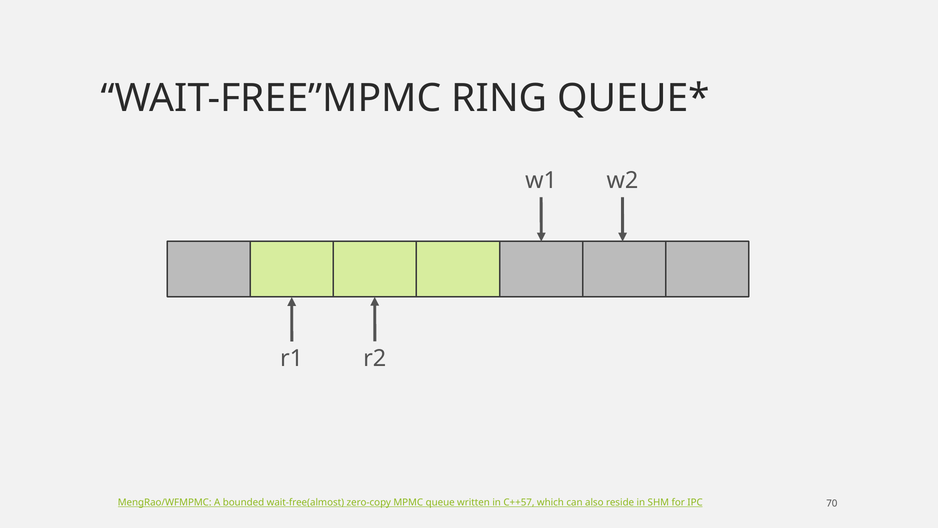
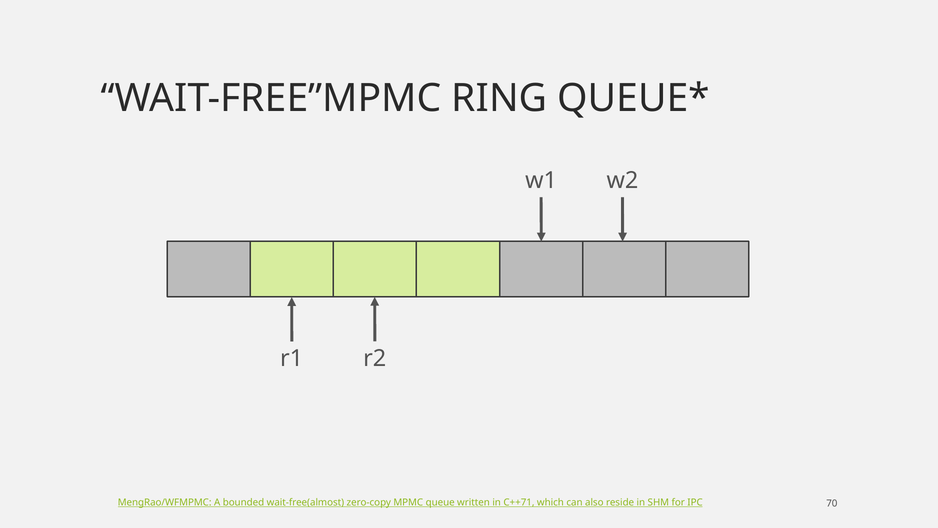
C++57: C++57 -> C++71 (519, 502)
